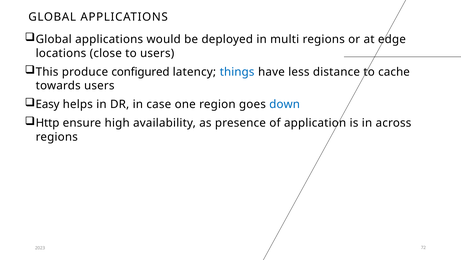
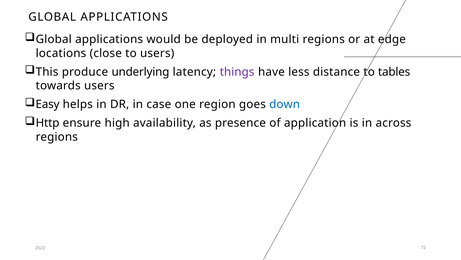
configured: configured -> underlying (140, 72)
things colour: blue -> purple (237, 72)
cache: cache -> tables (394, 72)
